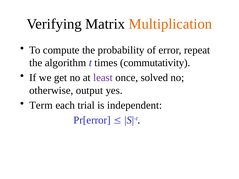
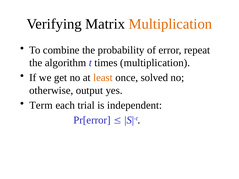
compute: compute -> combine (61, 50)
times commutativity: commutativity -> multiplication (155, 63)
least colour: purple -> orange (103, 78)
